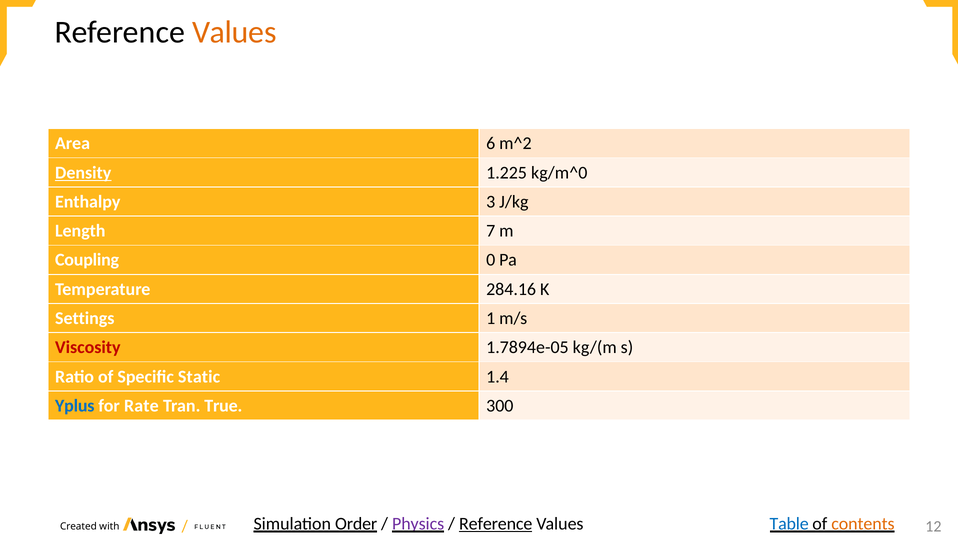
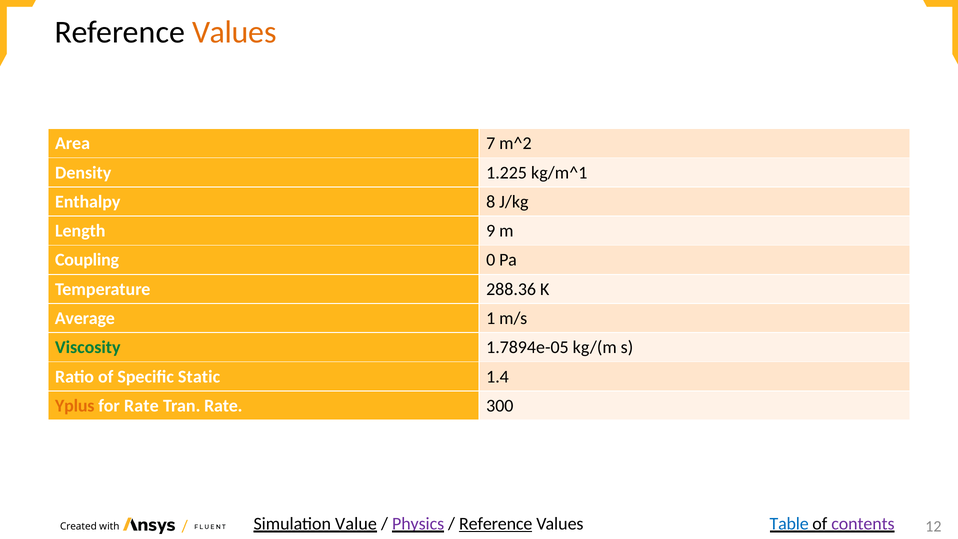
6: 6 -> 7 (491, 143)
Density underline: present -> none (83, 173)
kg/m^0: kg/m^0 -> kg/m^1 (559, 173)
3: 3 -> 8 (491, 202)
7: 7 -> 9 (491, 231)
284.16: 284.16 -> 288.36 (511, 289)
Settings: Settings -> Average (85, 318)
Viscosity colour: red -> green (88, 347)
Yplus colour: blue -> orange (75, 406)
Tran True: True -> Rate (223, 406)
Order: Order -> Value (356, 524)
contents colour: orange -> purple (863, 524)
